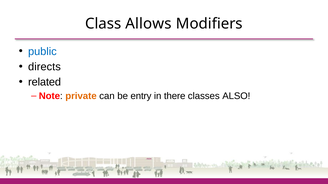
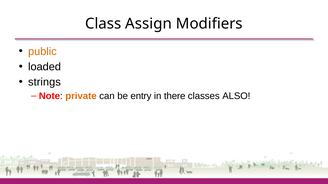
Allows: Allows -> Assign (149, 24)
public colour: blue -> orange (42, 52)
directs: directs -> loaded (44, 67)
related: related -> strings (44, 82)
